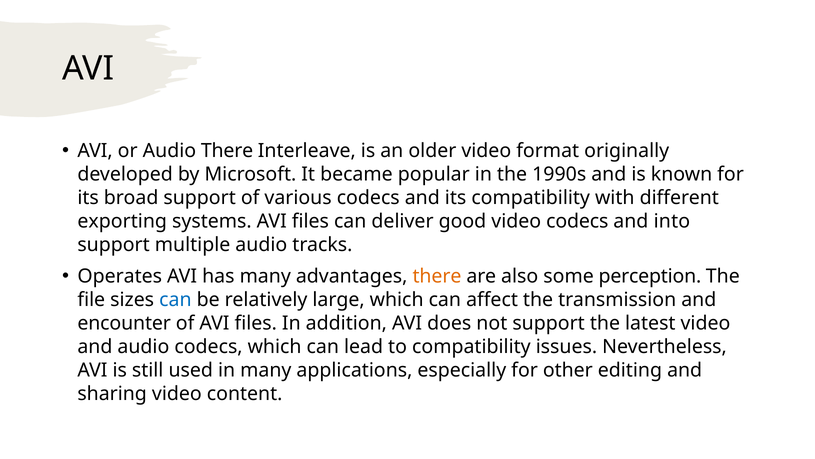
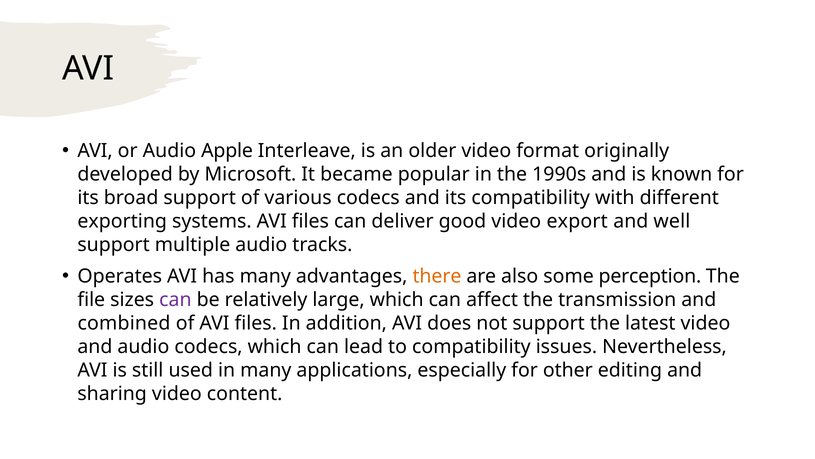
Audio There: There -> Apple (227, 151)
video codecs: codecs -> export (577, 221)
into: into -> well (672, 221)
can colour: blue -> purple (175, 300)
encounter: encounter -> combined (124, 323)
